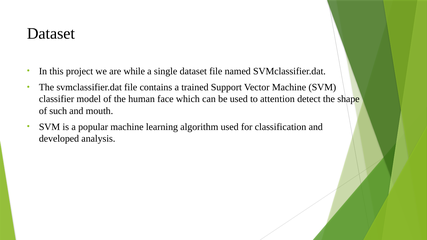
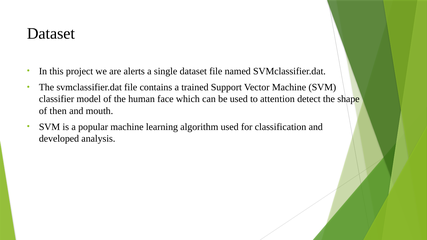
while: while -> alerts (134, 71)
such: such -> then (58, 111)
